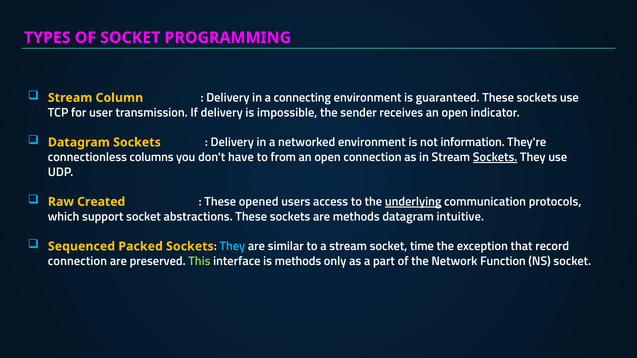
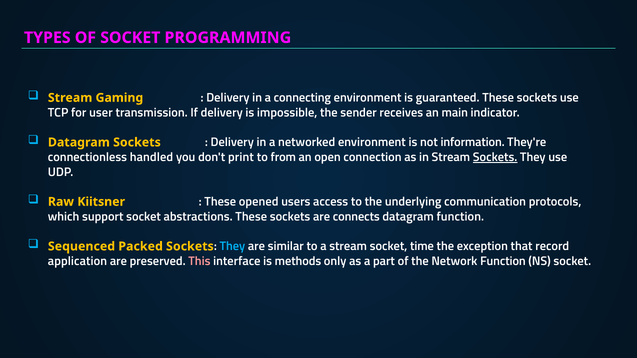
Column: Column -> Gaming (119, 98)
receives an open: open -> main (455, 113)
columns: columns -> handled (151, 157)
have: have -> print (241, 157)
Created: Created -> Kiitsner (101, 202)
underlying underline: present -> none (413, 202)
are methods: methods -> connects (356, 217)
datagram intuitive: intuitive -> function (460, 217)
connection: connection -> application (77, 261)
This colour: light green -> pink (199, 261)
